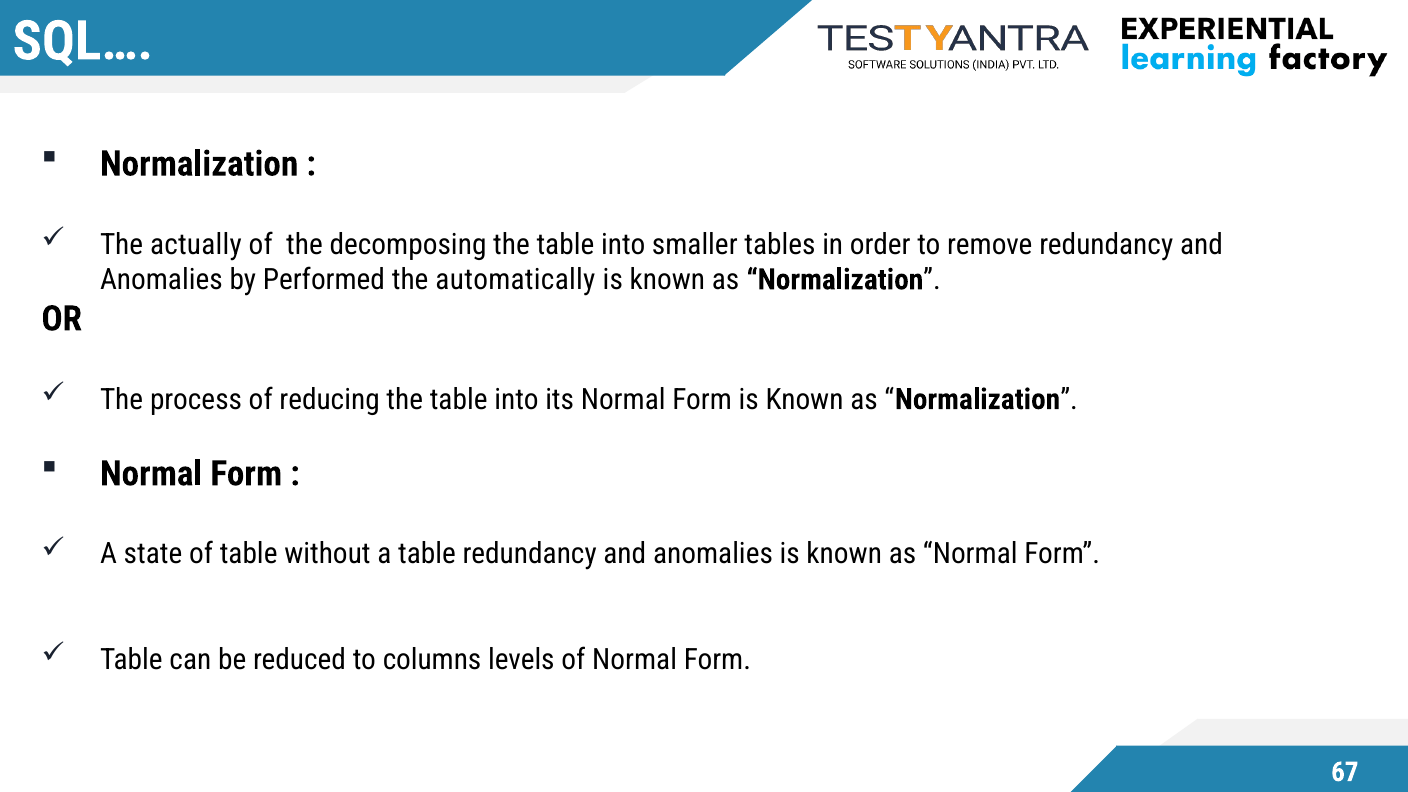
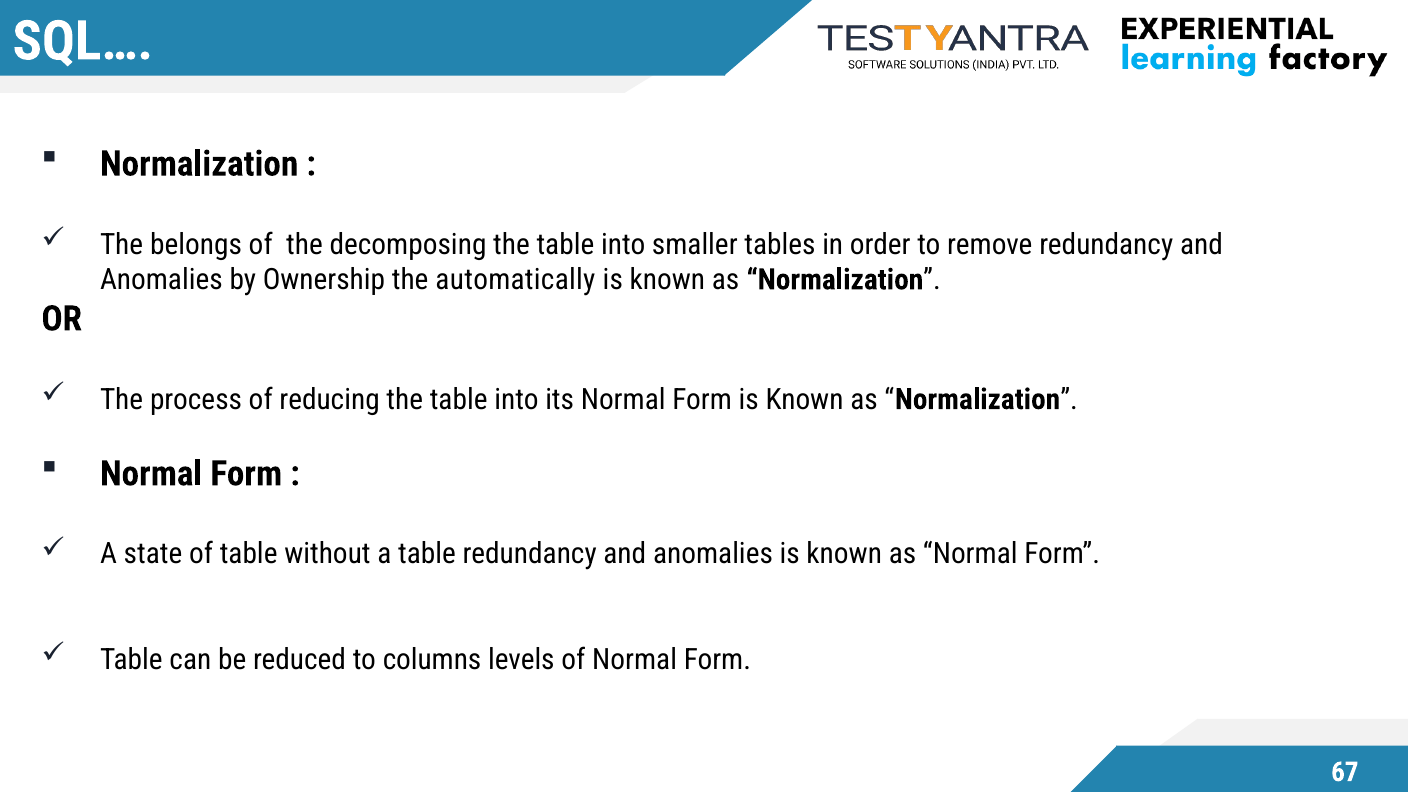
actually: actually -> belongs (196, 244)
Performed: Performed -> Ownership (324, 280)
